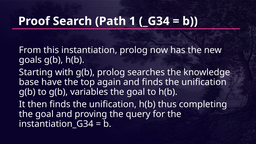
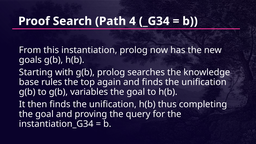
1: 1 -> 4 (132, 21)
have: have -> rules (52, 82)
